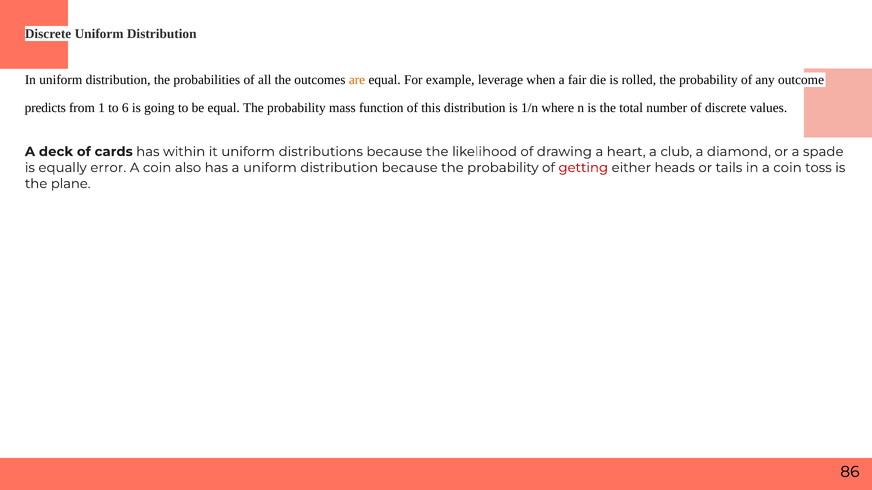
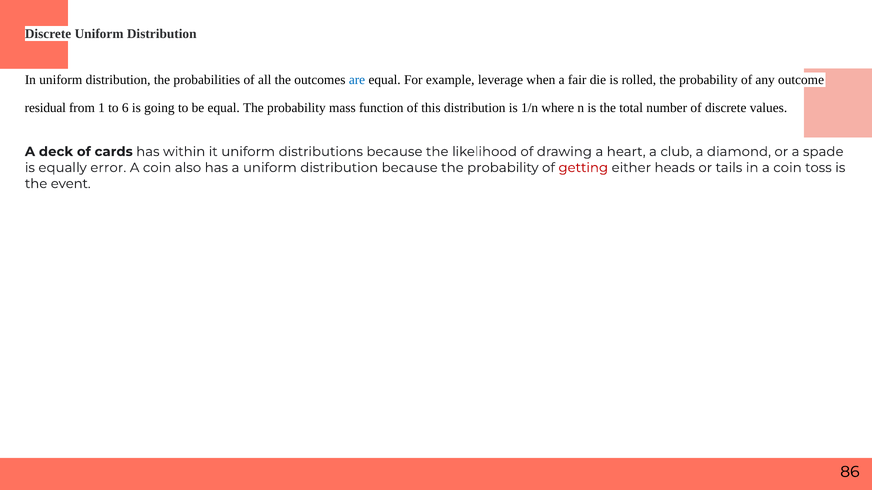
are colour: orange -> blue (357, 80)
predicts: predicts -> residual (45, 108)
plane: plane -> event (71, 184)
